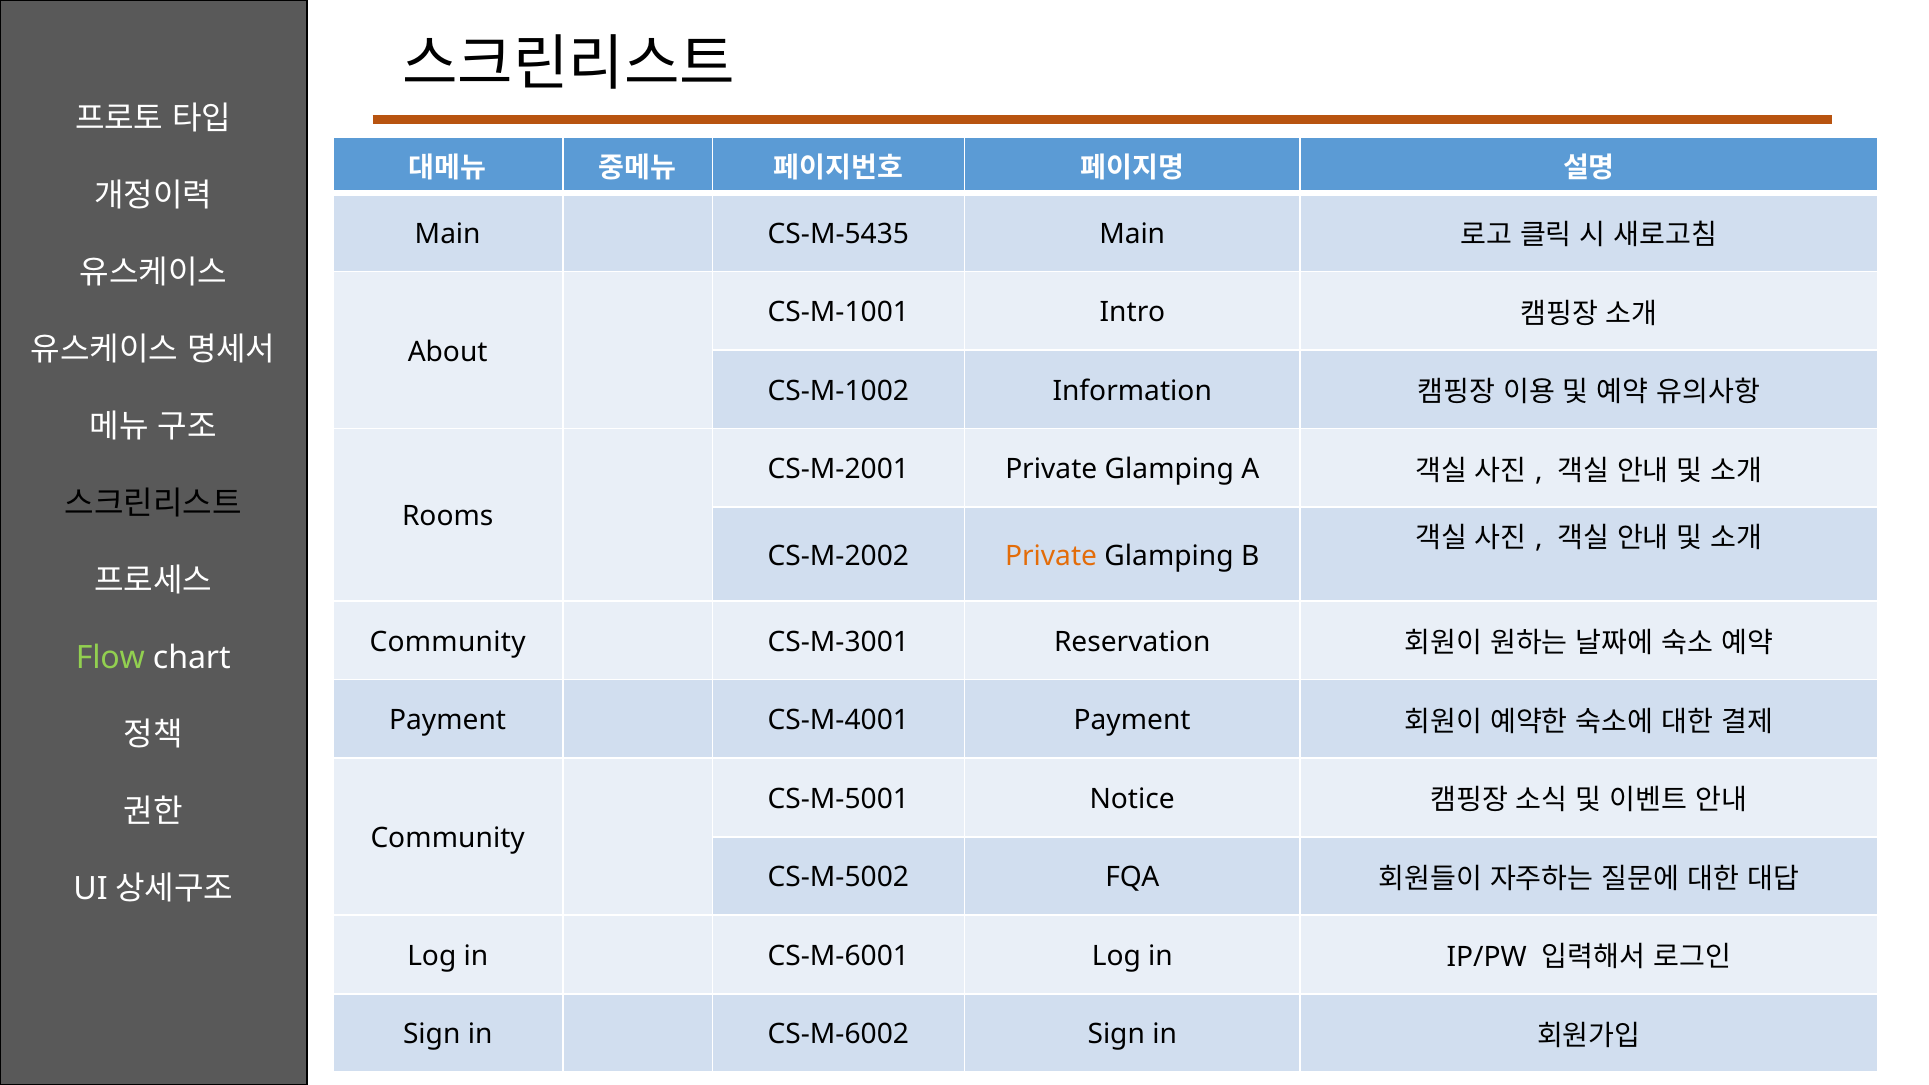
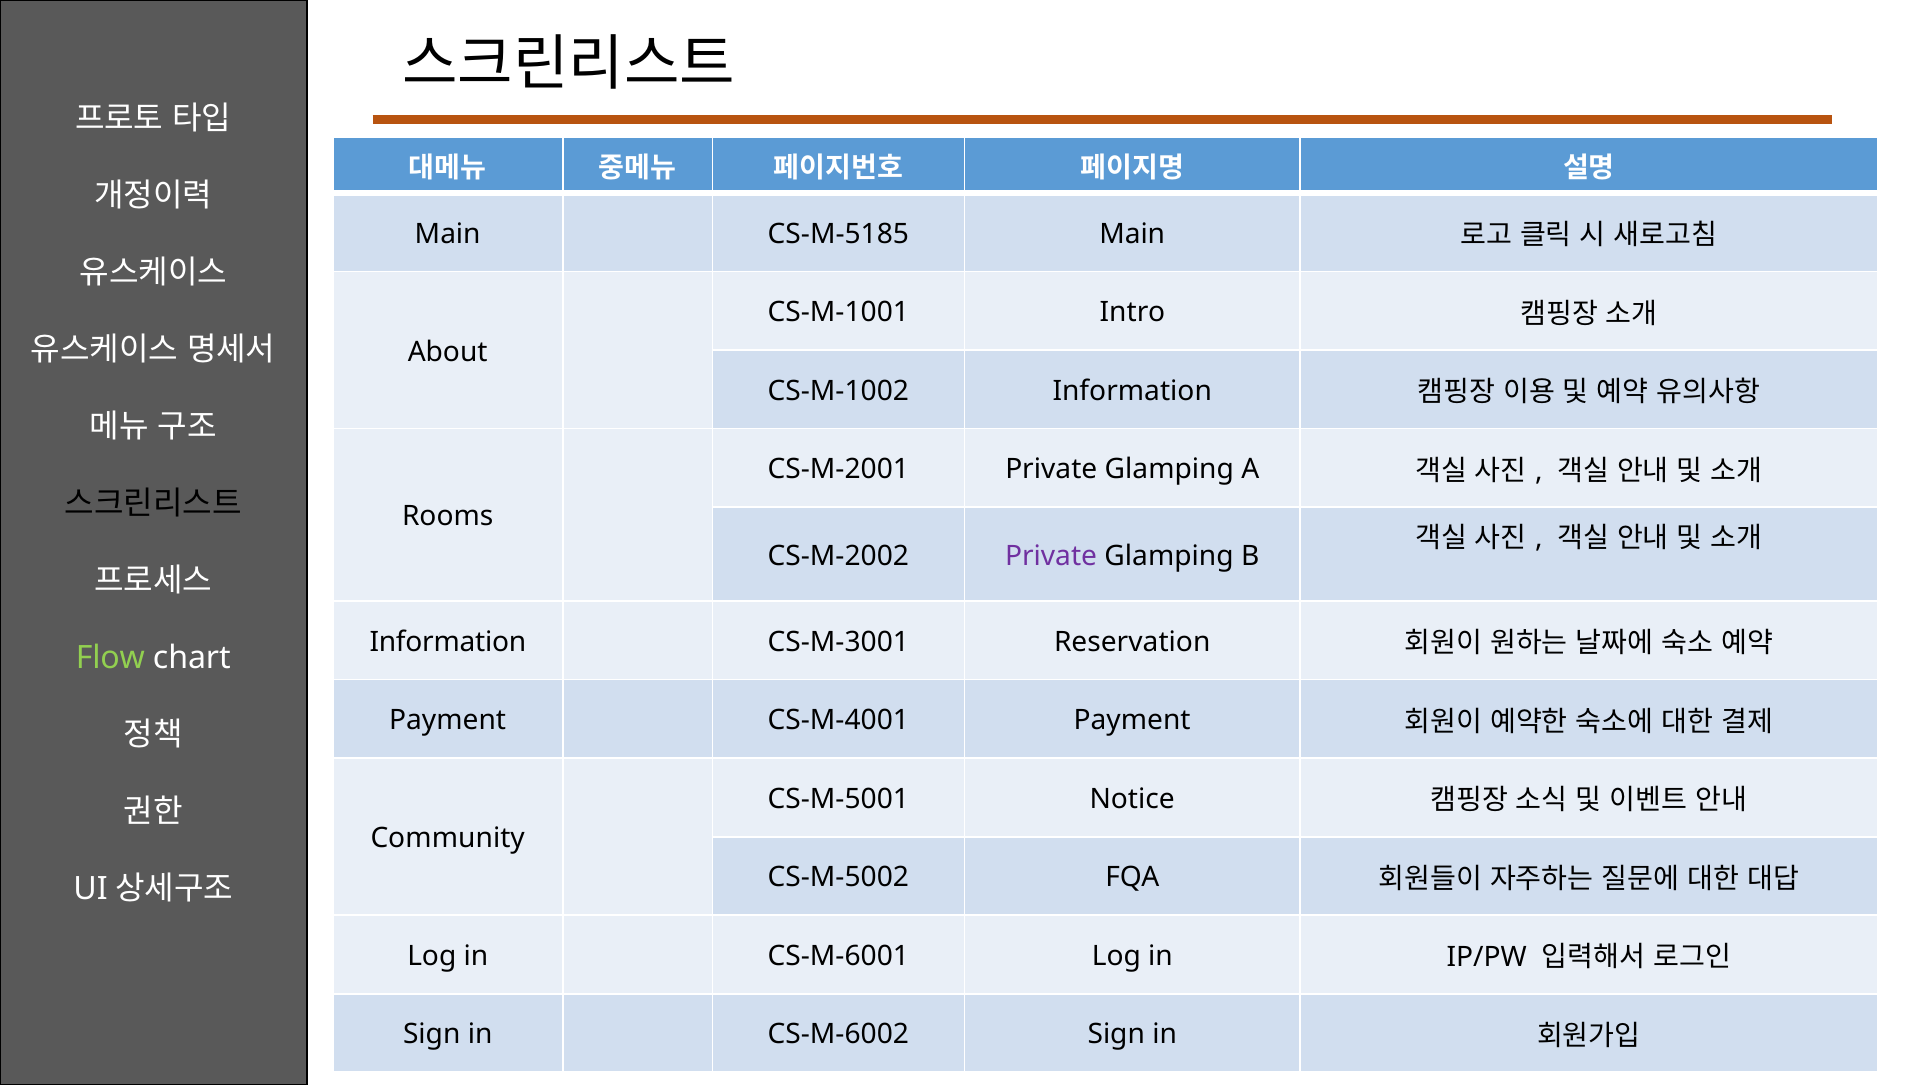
CS-M-5435: CS-M-5435 -> CS-M-5185 (838, 234)
Private colour: orange -> purple (1051, 556)
Community: Community -> Information (448, 642)
